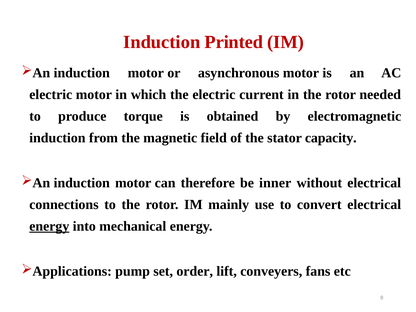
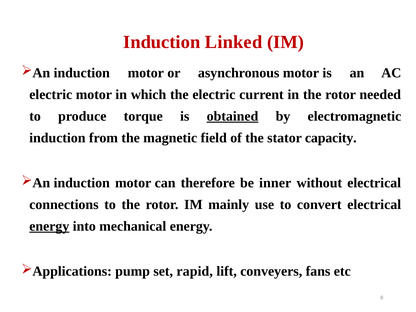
Printed: Printed -> Linked (234, 42)
obtained underline: none -> present (233, 116)
order: order -> rapid (195, 271)
